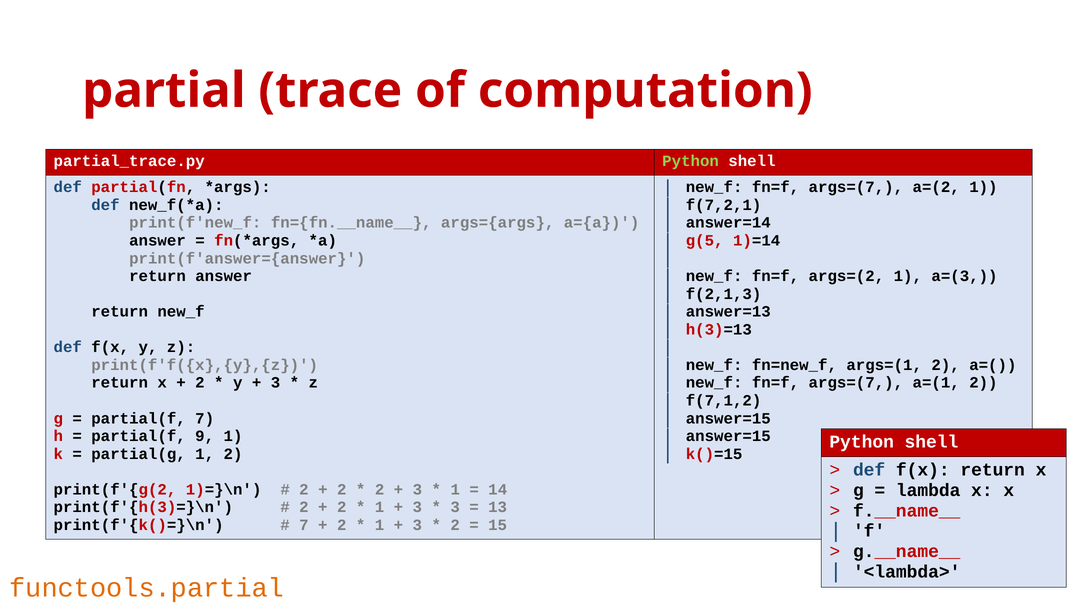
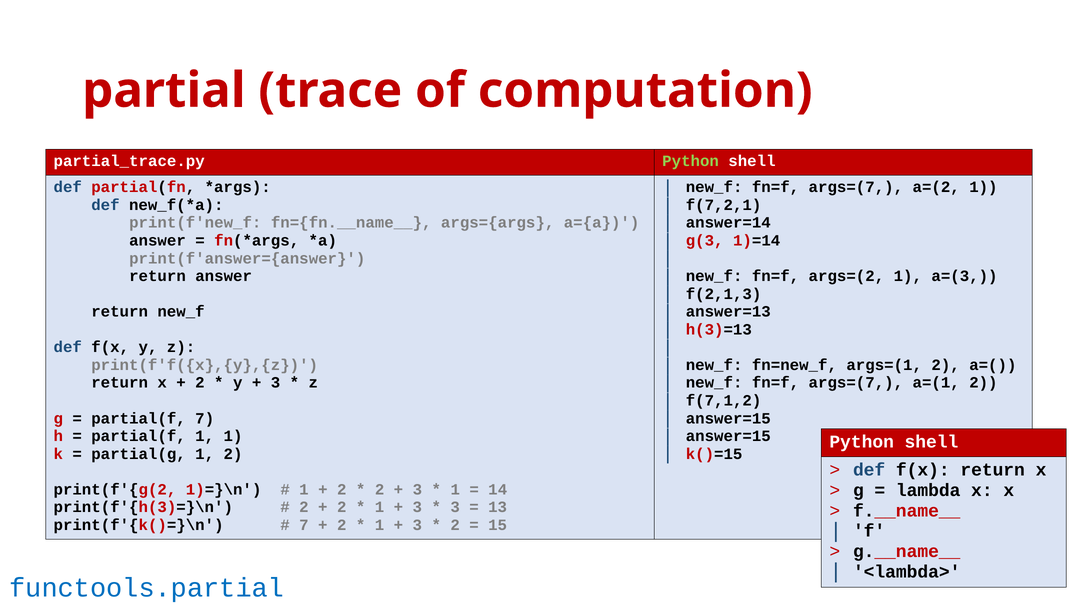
g(5: g(5 -> g(3 (705, 241)
partial(f 9: 9 -> 1 (205, 436)
2: 2 -> 1 (304, 490)
functools.partial colour: orange -> blue (147, 588)
